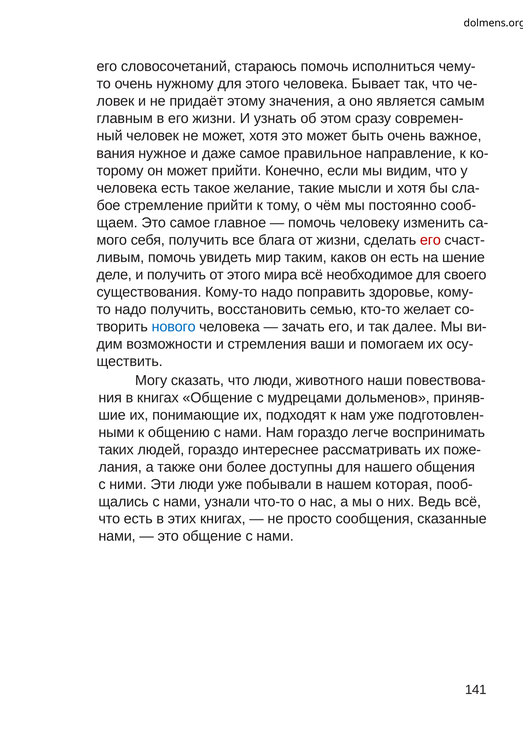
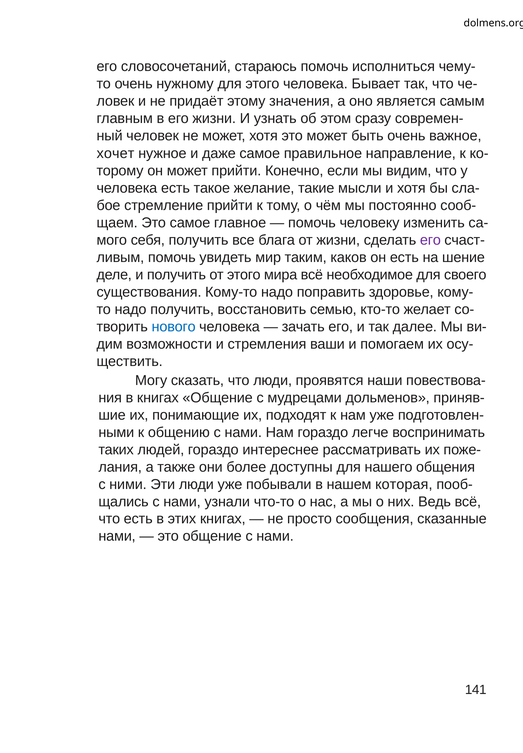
вания: вания -> хочет (116, 153)
его colour: red -> purple (430, 240)
животного: животного -> проявятся (330, 380)
